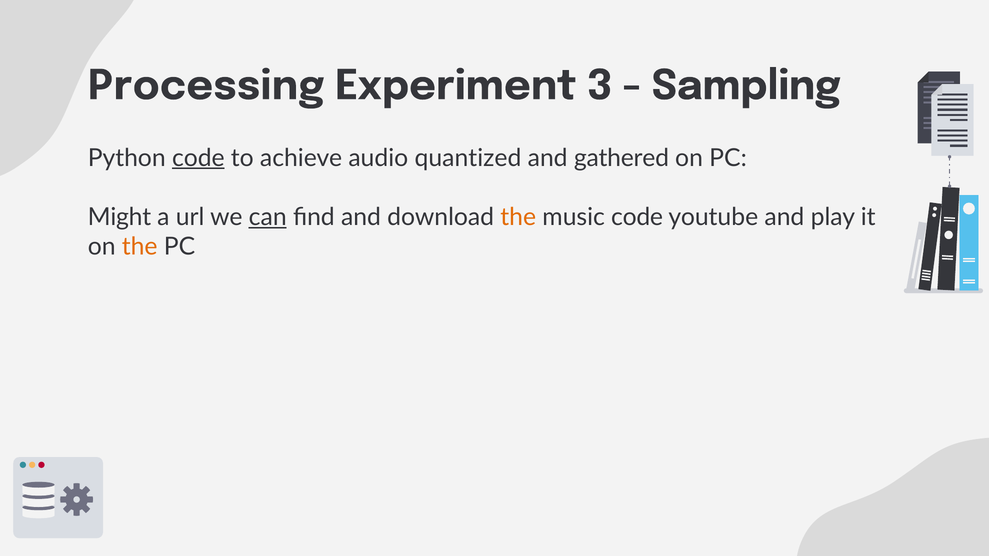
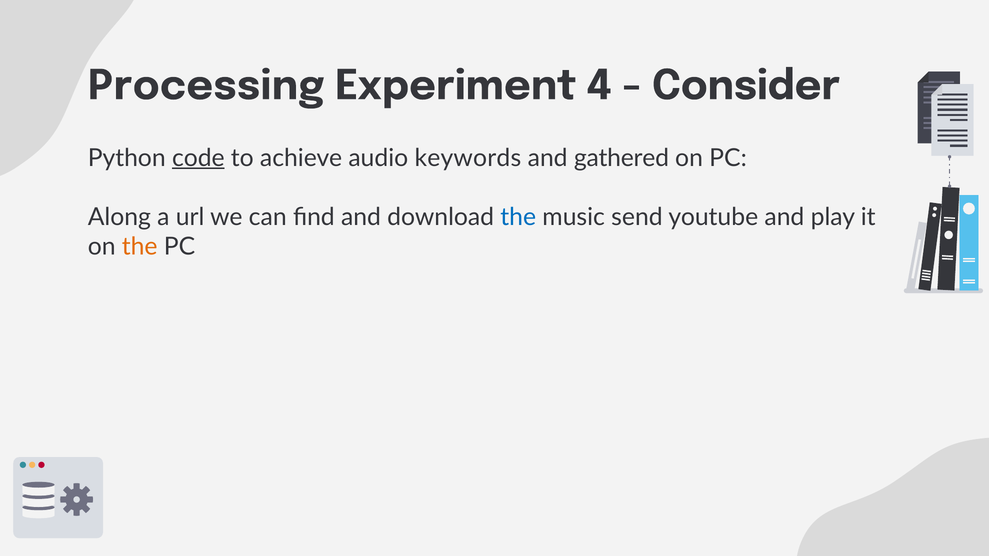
3: 3 -> 4 (599, 86)
Sampling: Sampling -> Consider (746, 86)
quantized: quantized -> keywords (468, 158)
Might: Might -> Along (119, 217)
can underline: present -> none (268, 217)
the colour: orange -> blue (518, 217)
music code: code -> send (637, 217)
